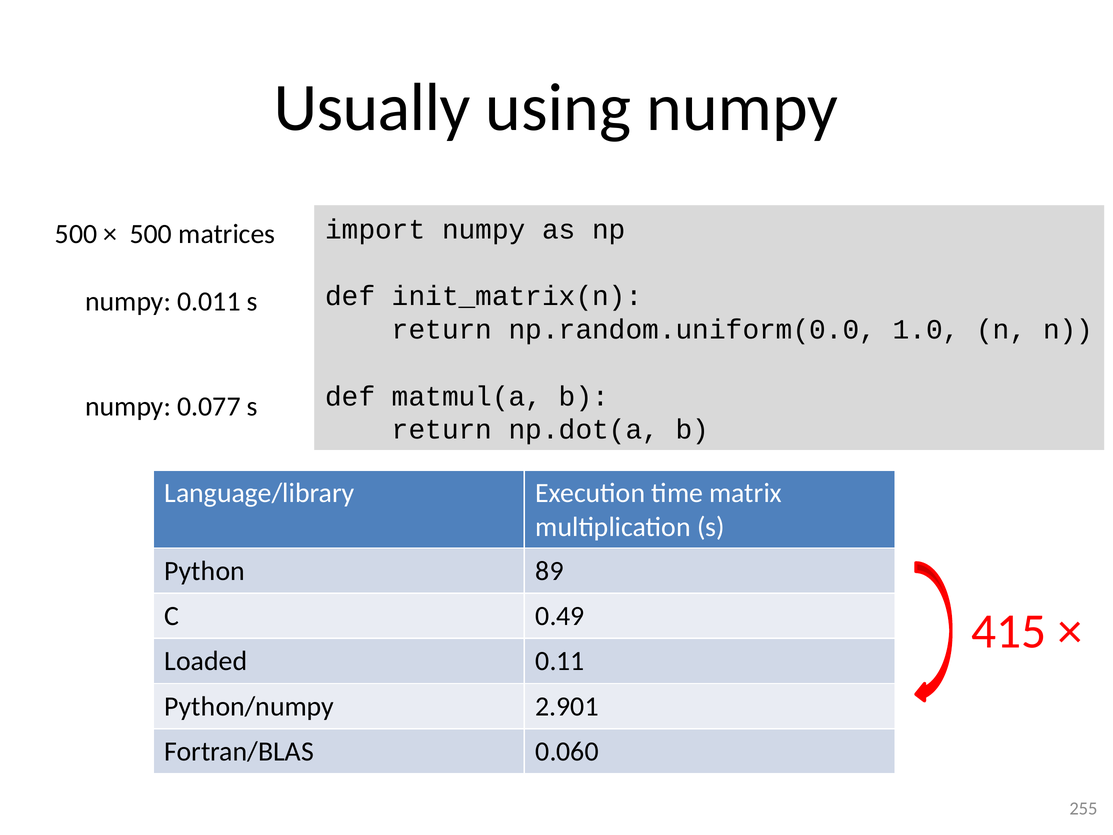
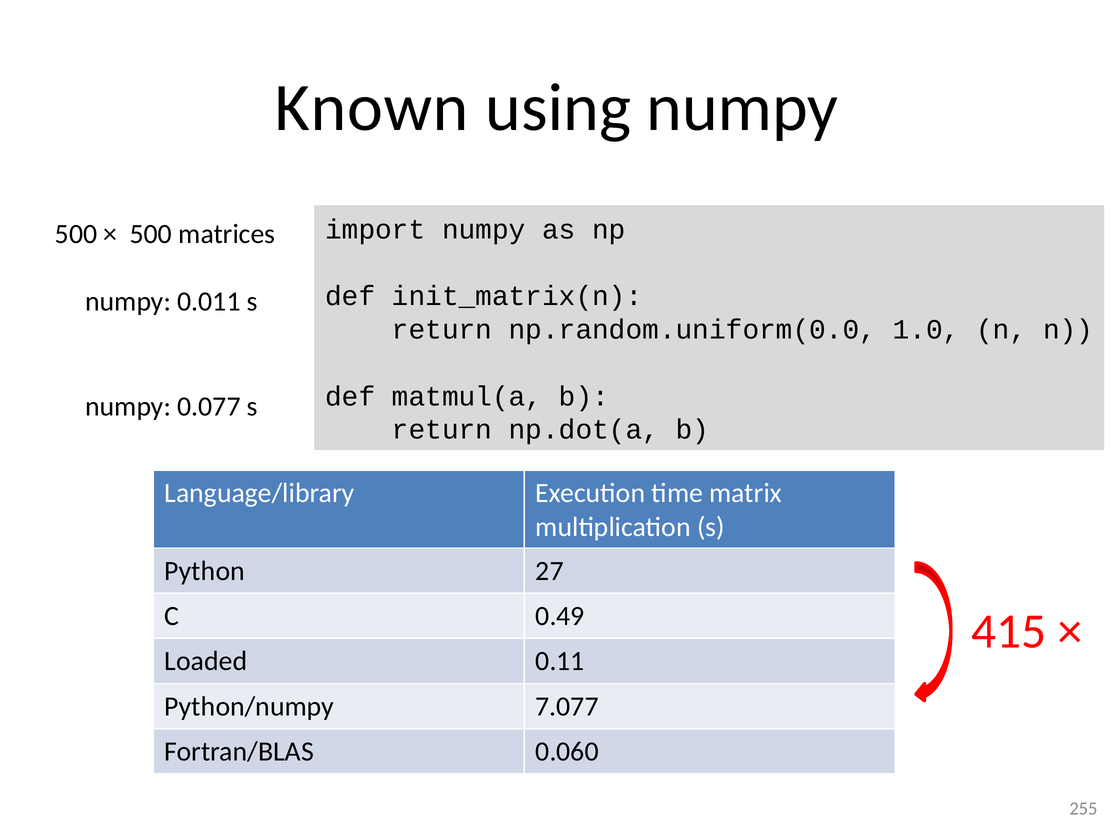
Usually: Usually -> Known (372, 108)
89: 89 -> 27 (550, 571)
2.901: 2.901 -> 7.077 (567, 706)
